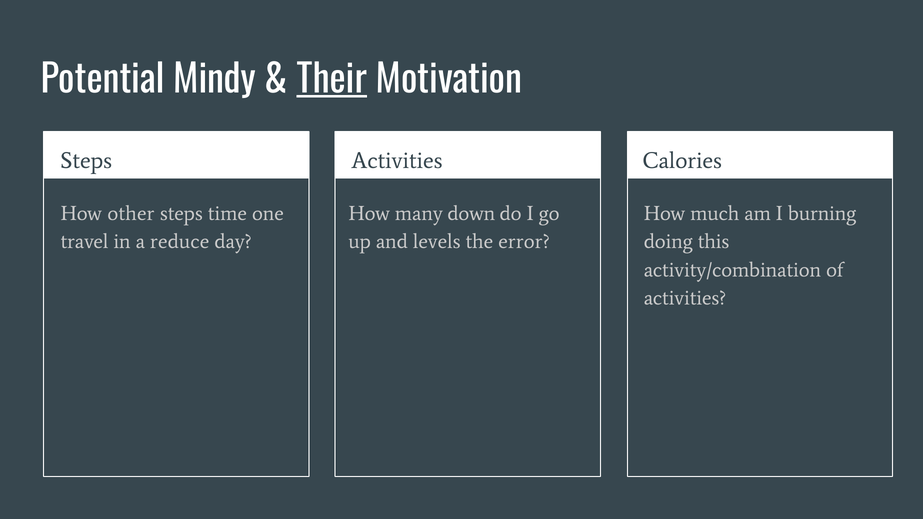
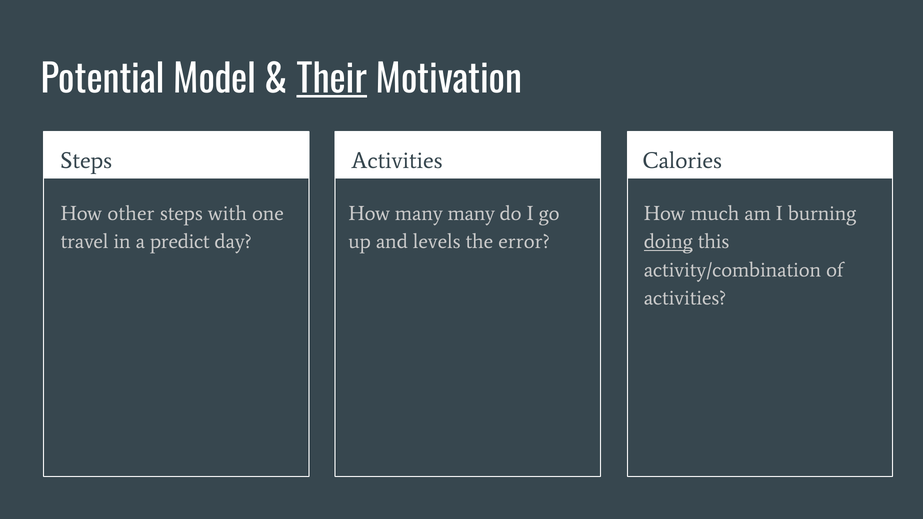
Mindy: Mindy -> Model (215, 80)
time: time -> with (227, 213)
many down: down -> many (471, 213)
reduce: reduce -> predict (180, 242)
doing underline: none -> present (668, 242)
